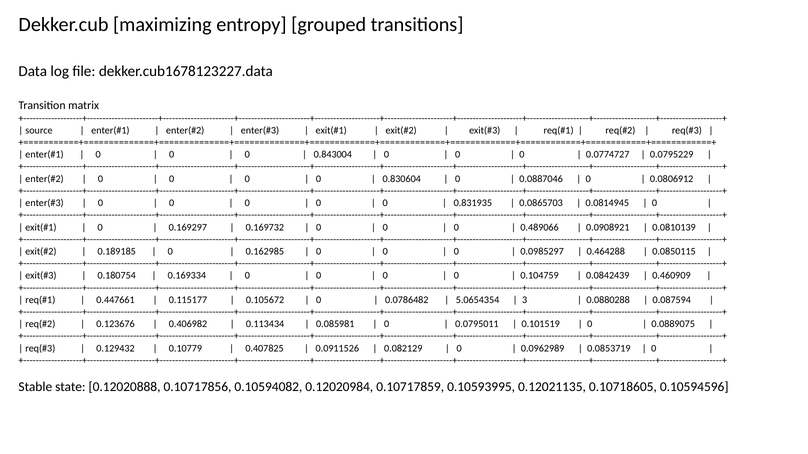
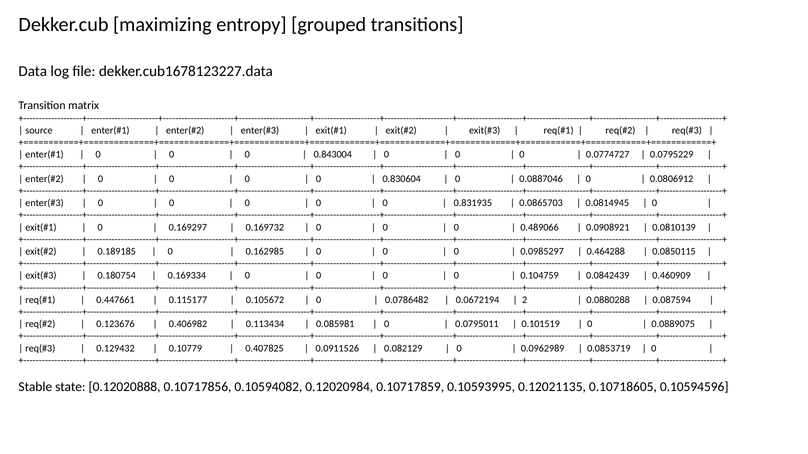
5.0654354: 5.0654354 -> 0.0672194 (478, 300)
3: 3 -> 2 (525, 300)
